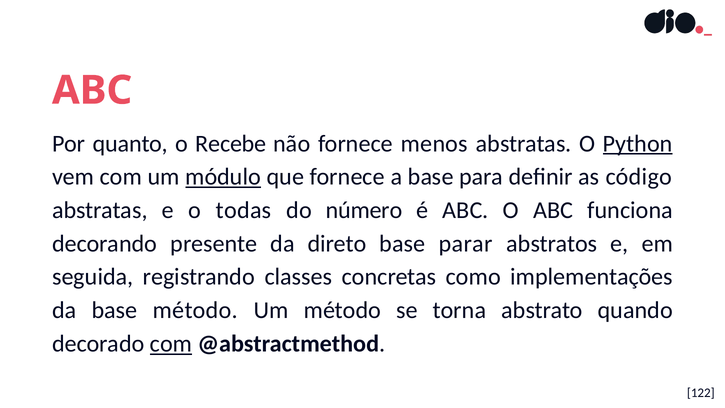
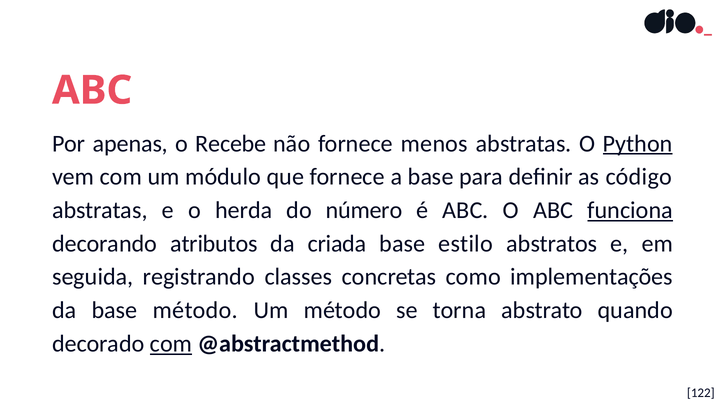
quanto: quanto -> apenas (130, 144)
módulo underline: present -> none (223, 177)
todas: todas -> herda (244, 210)
funciona underline: none -> present (630, 210)
presente: presente -> atributos (214, 244)
direto: direto -> criada (337, 244)
parar: parar -> estilo (466, 244)
